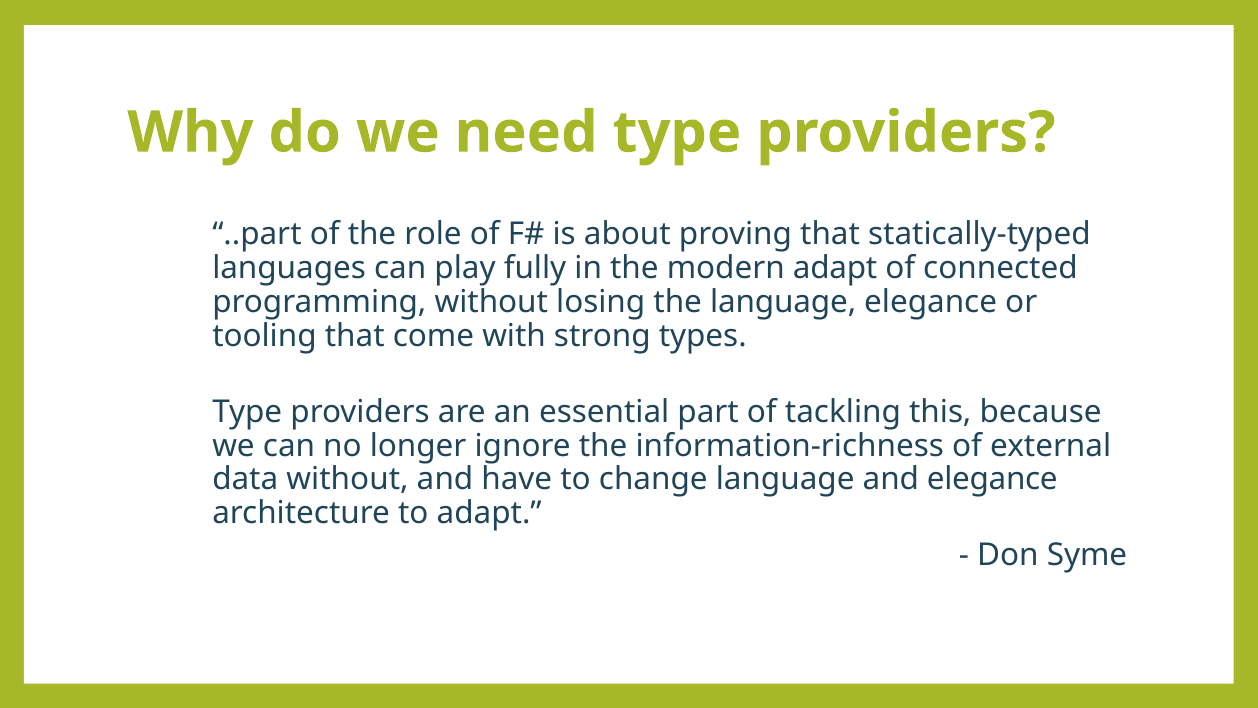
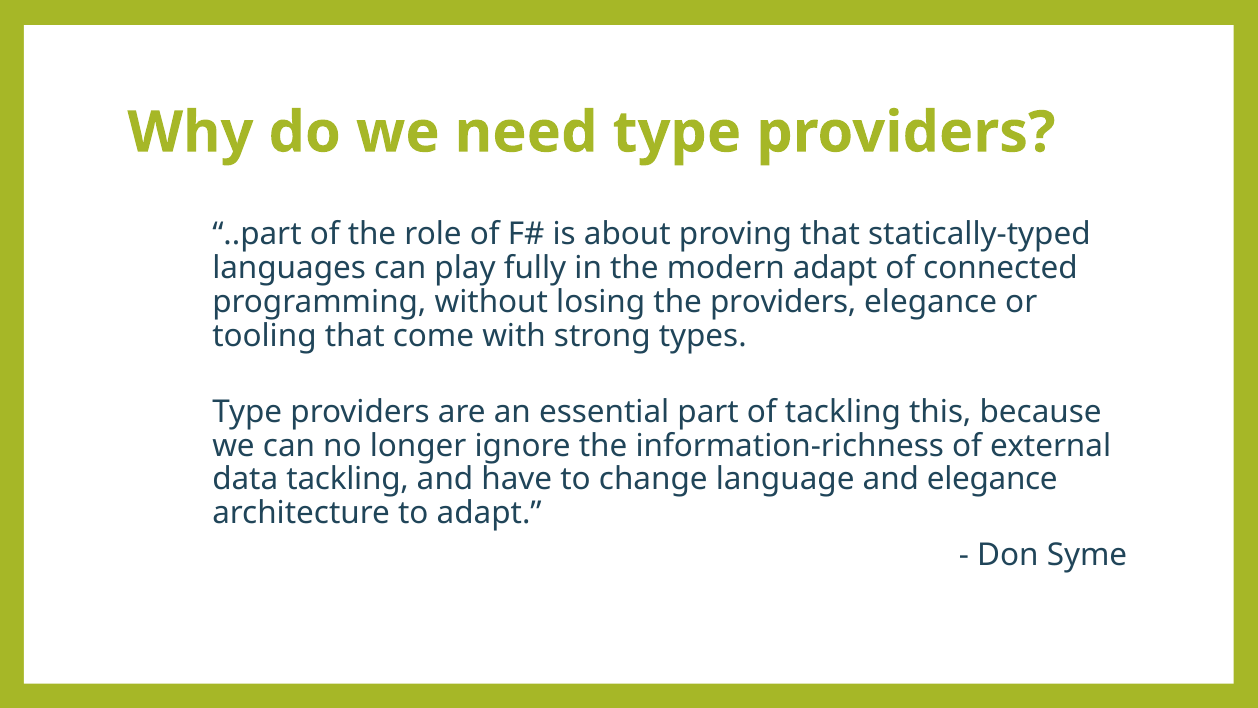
the language: language -> providers (783, 302)
data without: without -> tackling (348, 479)
